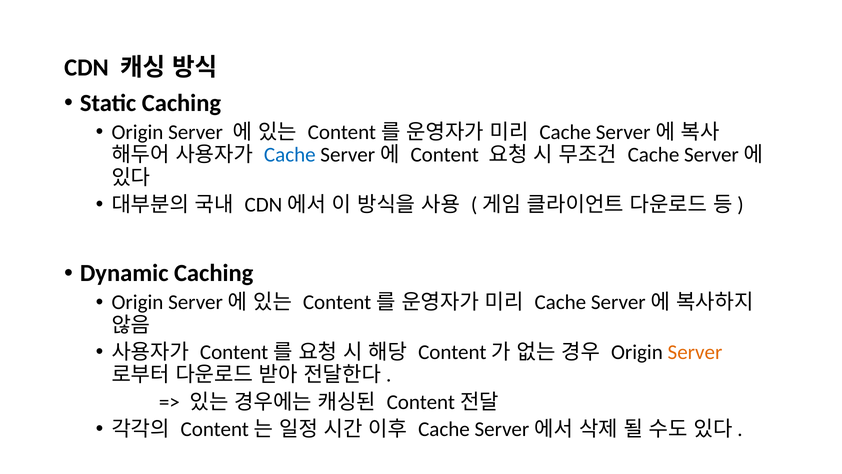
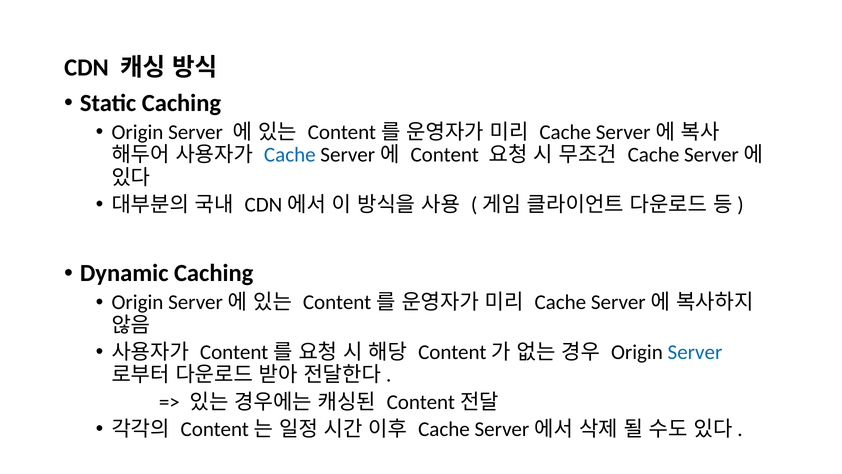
Server colour: orange -> blue (695, 352)
